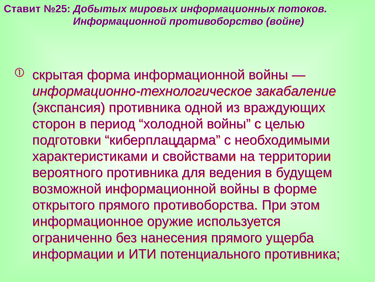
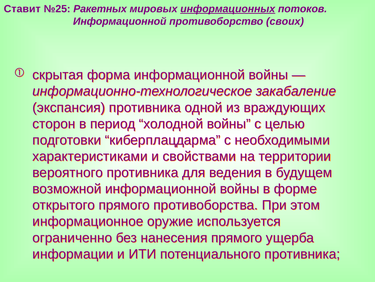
Добытых: Добытых -> Ракетных (100, 9)
информационных underline: none -> present (228, 9)
войне: войне -> своих (285, 21)
